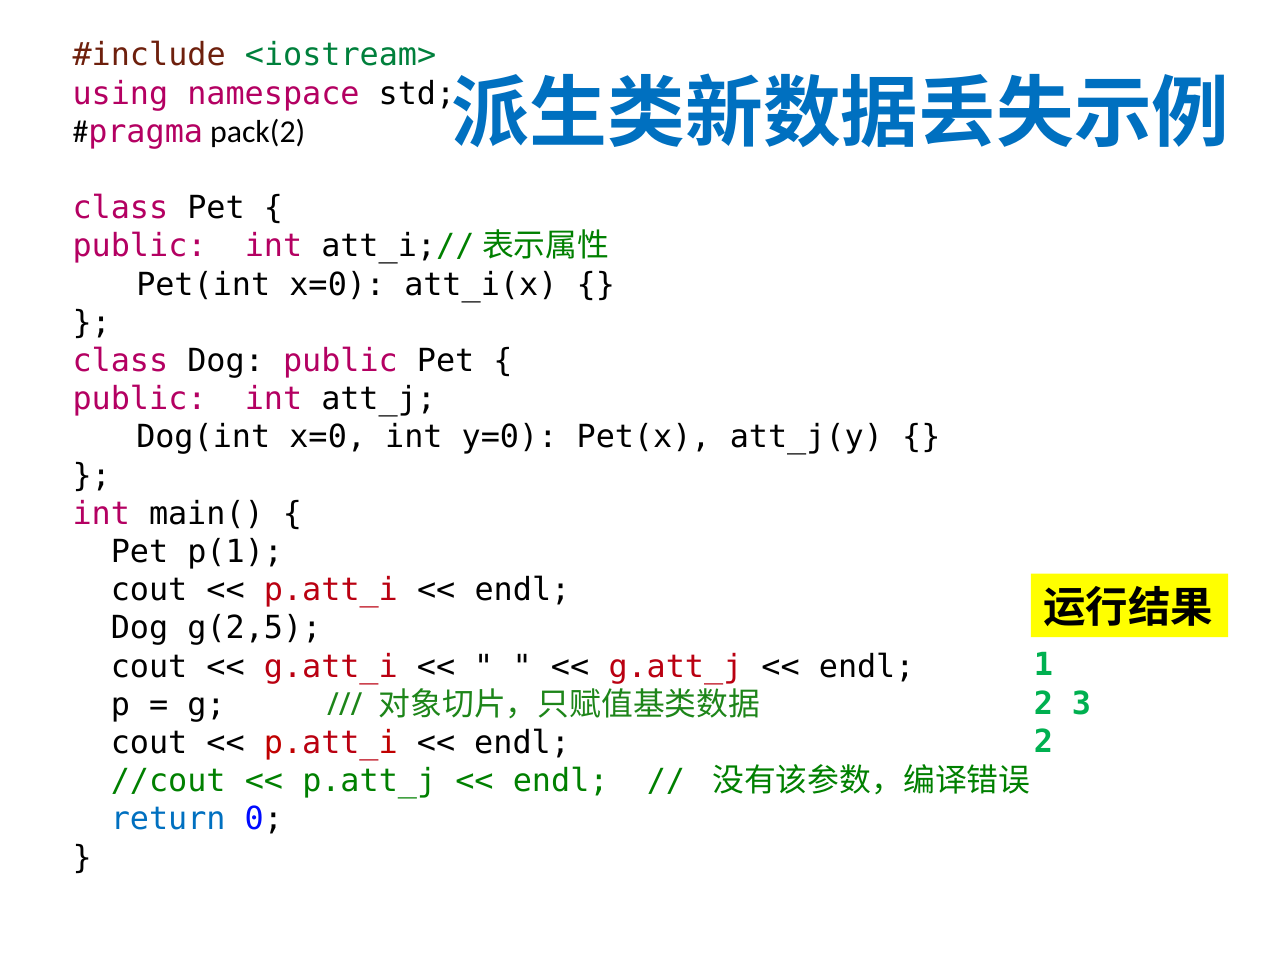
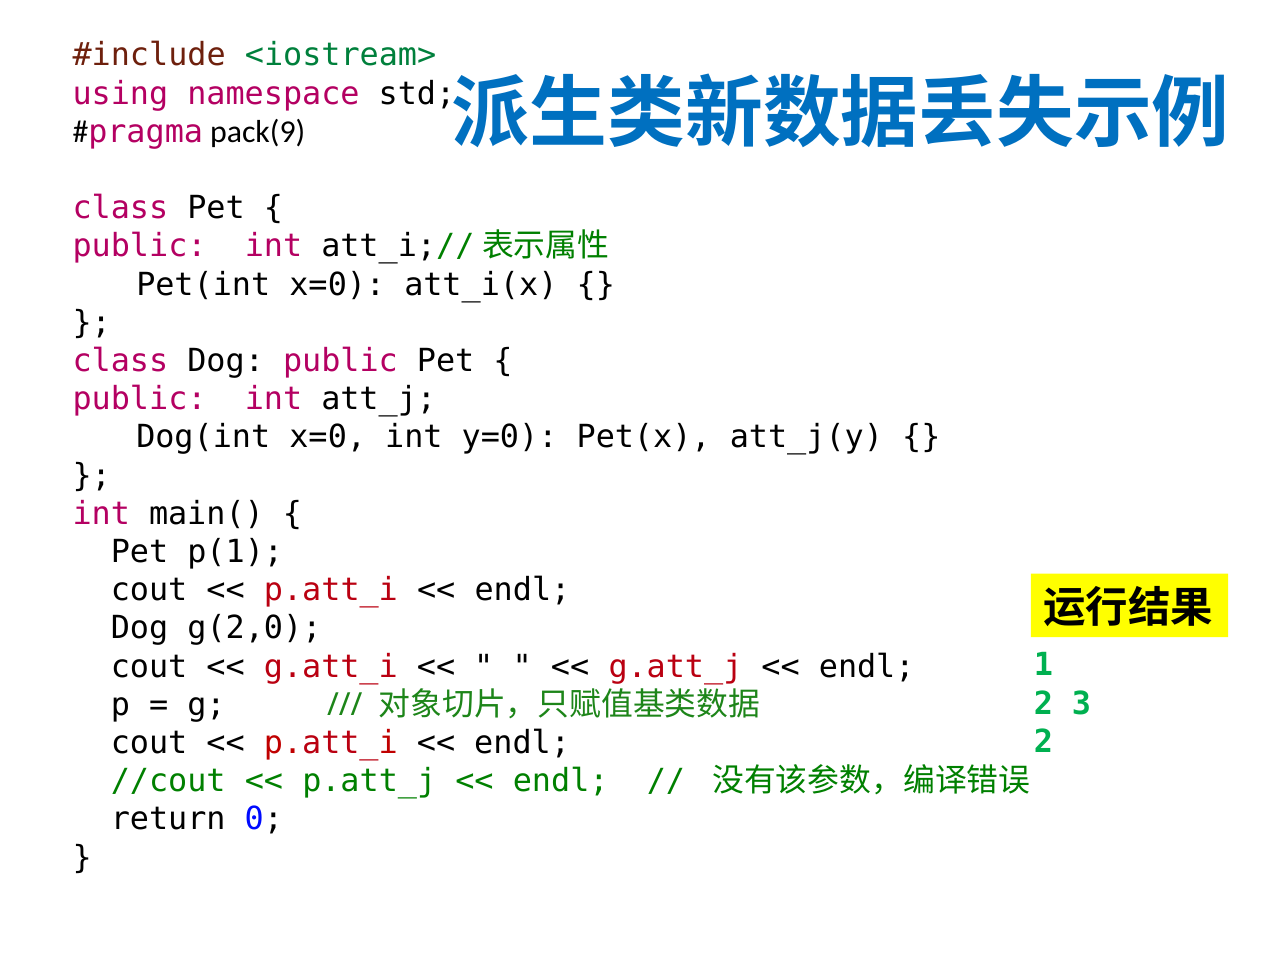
pack(2: pack(2 -> pack(9 (258, 132)
g(2,5: g(2,5 -> g(2,0 (254, 628)
return colour: blue -> black (168, 819)
